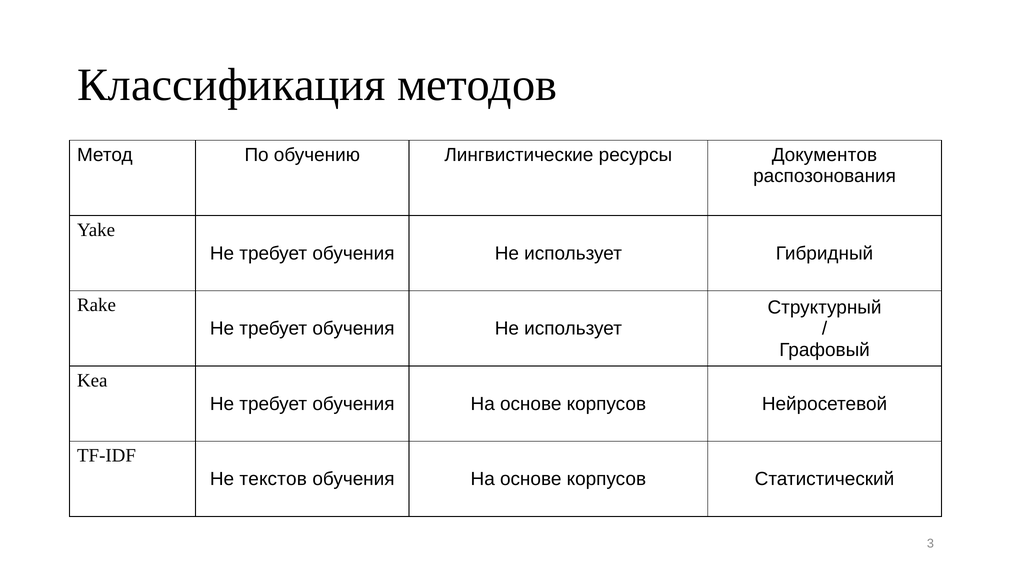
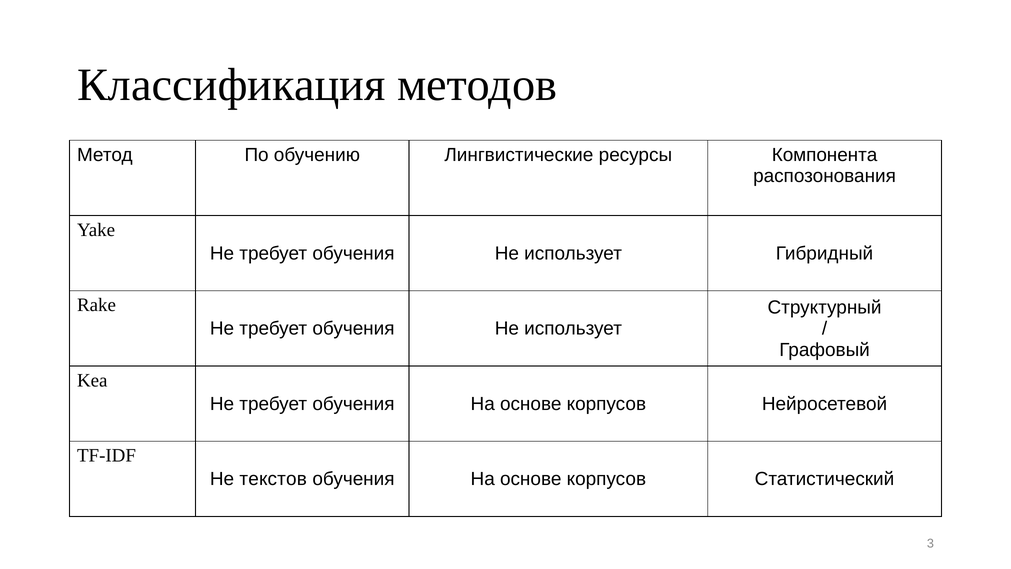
Документов: Документов -> Компонента (825, 155)
